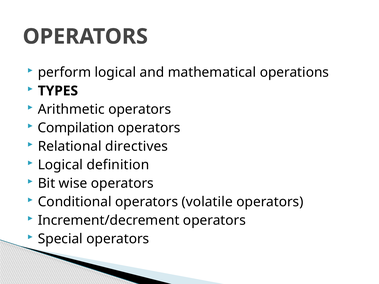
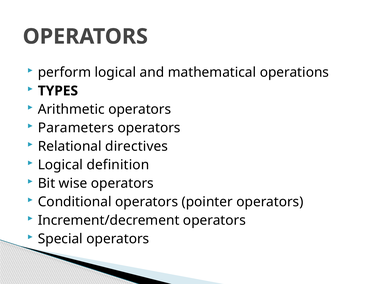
Compilation: Compilation -> Parameters (76, 128)
volatile: volatile -> pointer (207, 202)
